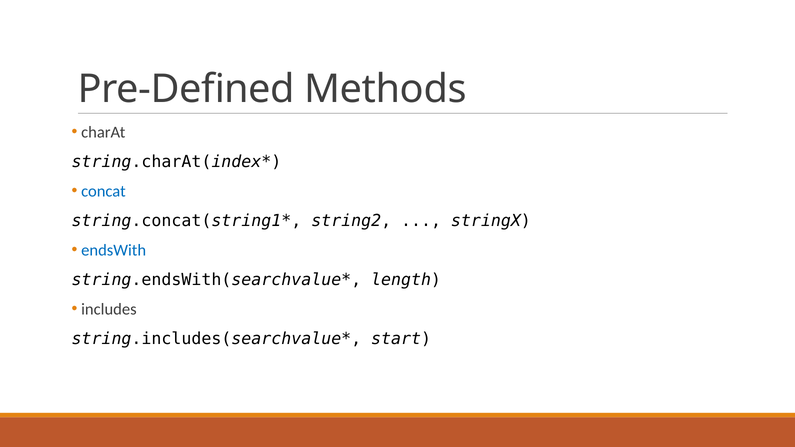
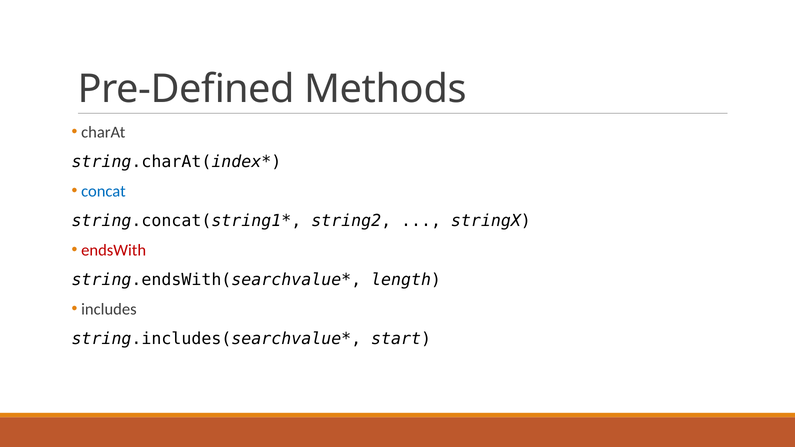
endsWith colour: blue -> red (114, 250)
